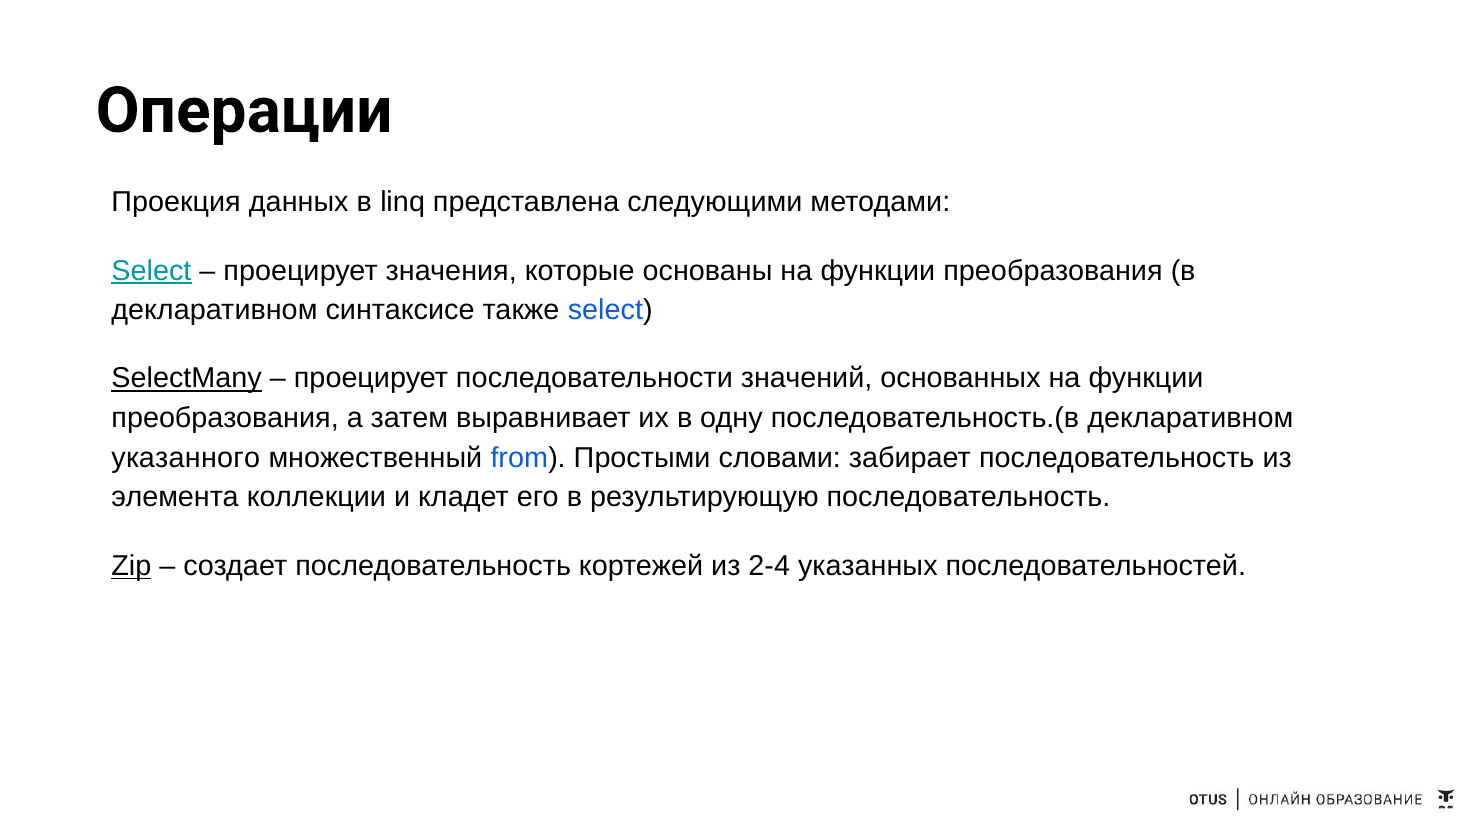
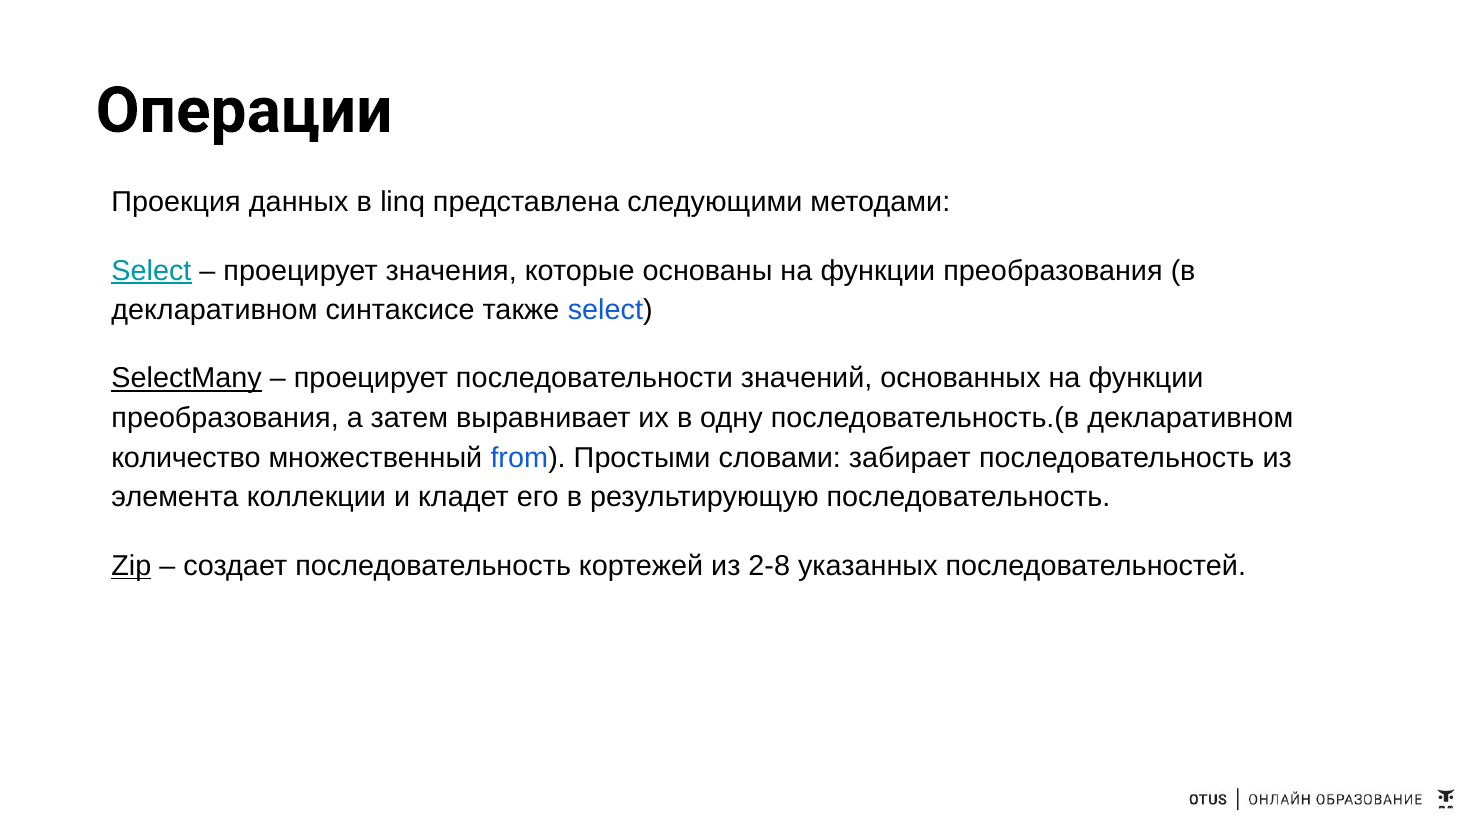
указанного: указанного -> количество (186, 458)
2-4: 2-4 -> 2-8 (769, 566)
